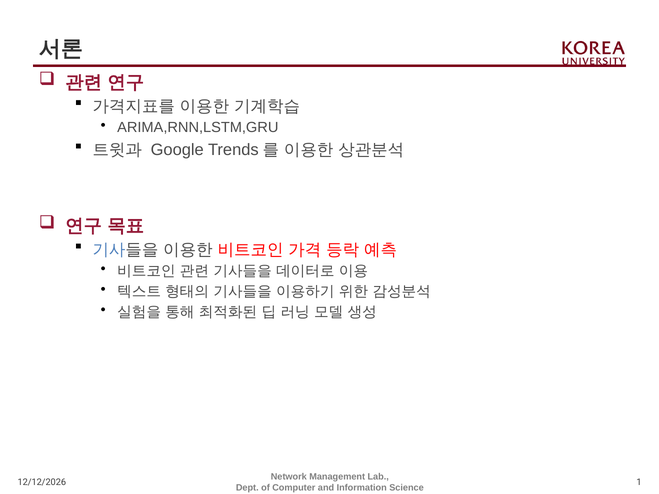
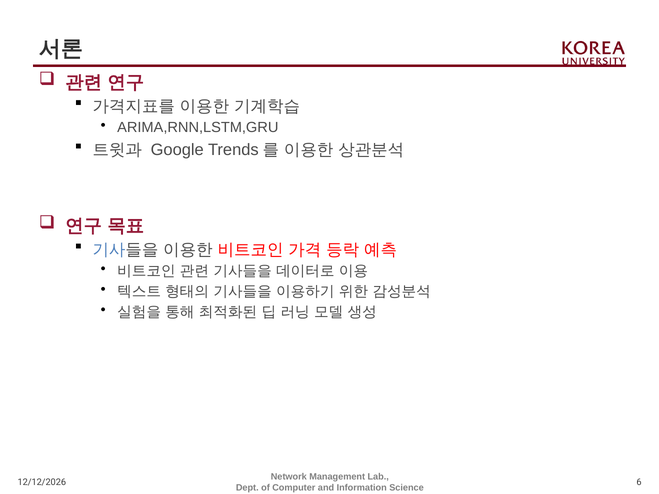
1: 1 -> 6 (639, 483)
